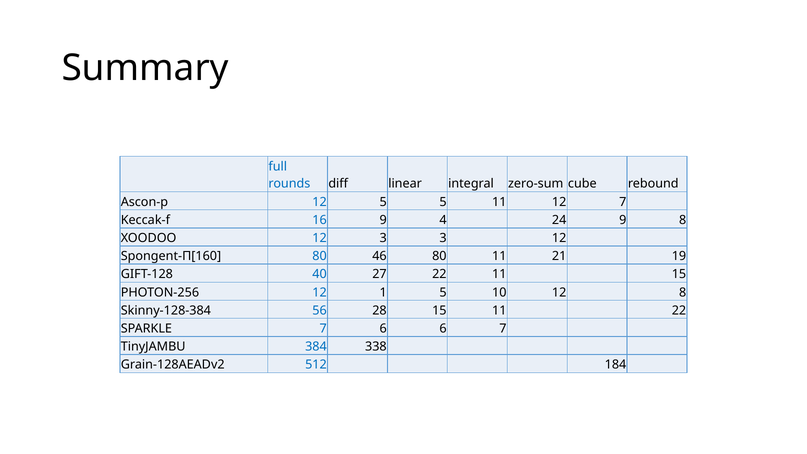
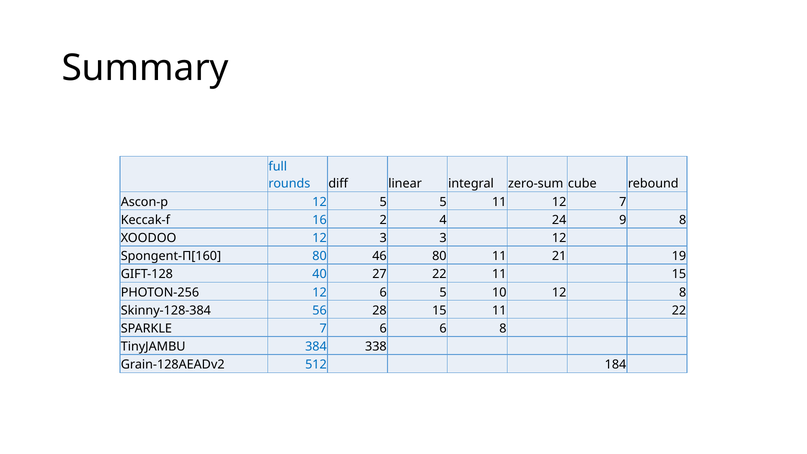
16 9: 9 -> 2 (383, 220)
12 1: 1 -> 6 (383, 292)
6 7: 7 -> 8 (503, 328)
